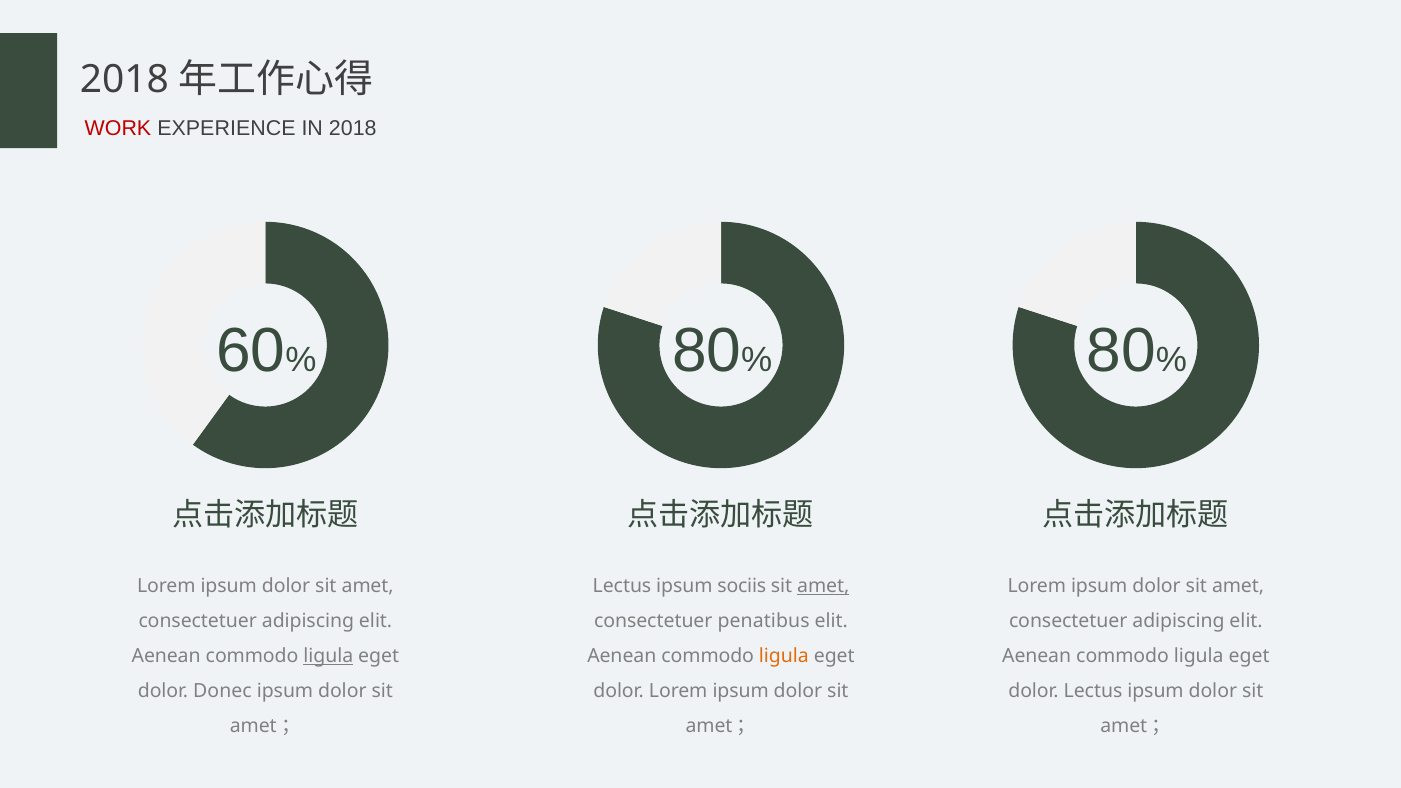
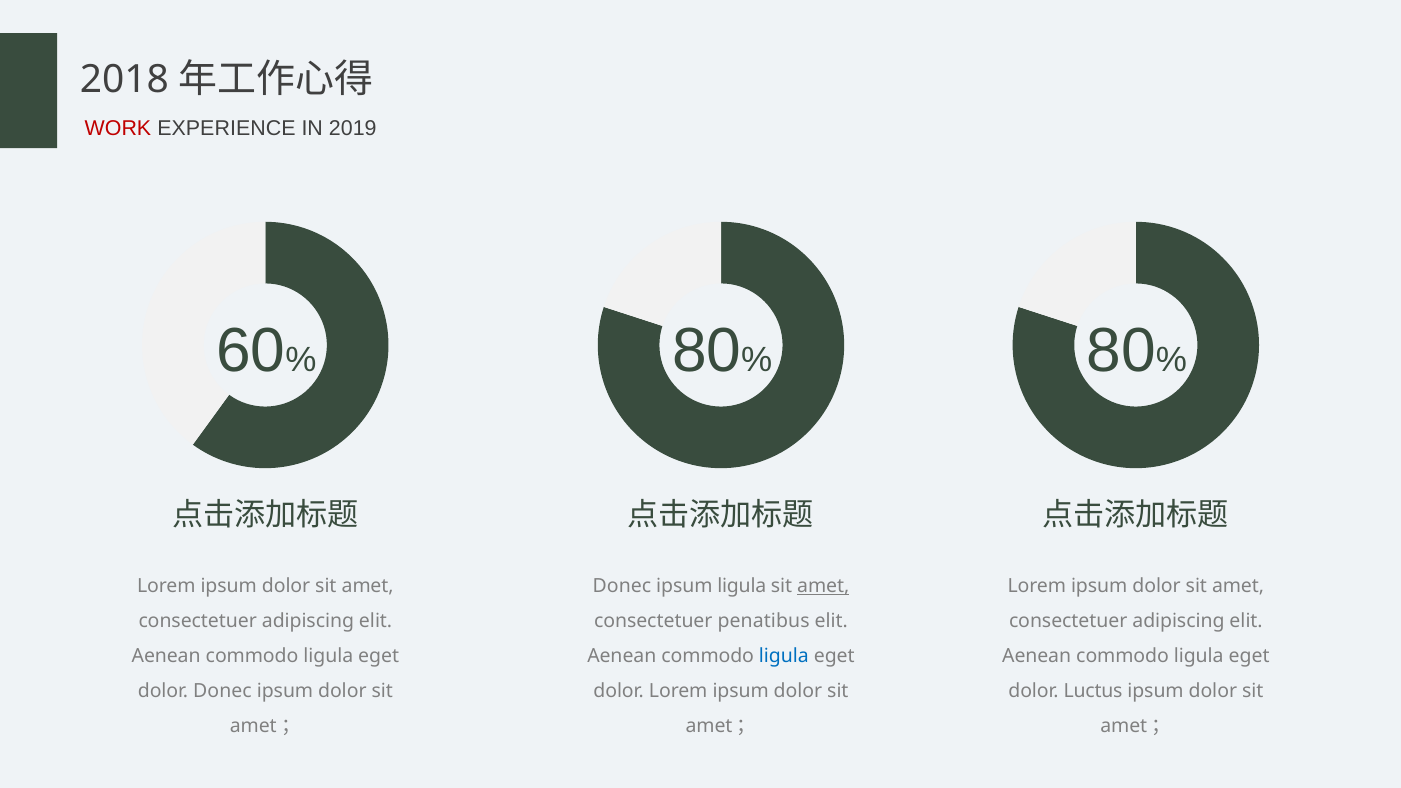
IN 2018: 2018 -> 2019 (353, 129)
Lectus: Lectus -> Donec (622, 586)
ipsum sociis: sociis -> ligula (742, 586)
ligula underline: present -> none (328, 656)
ligula colour: orange -> blue (784, 656)
dolor Lectus: Lectus -> Luctus (1093, 691)
